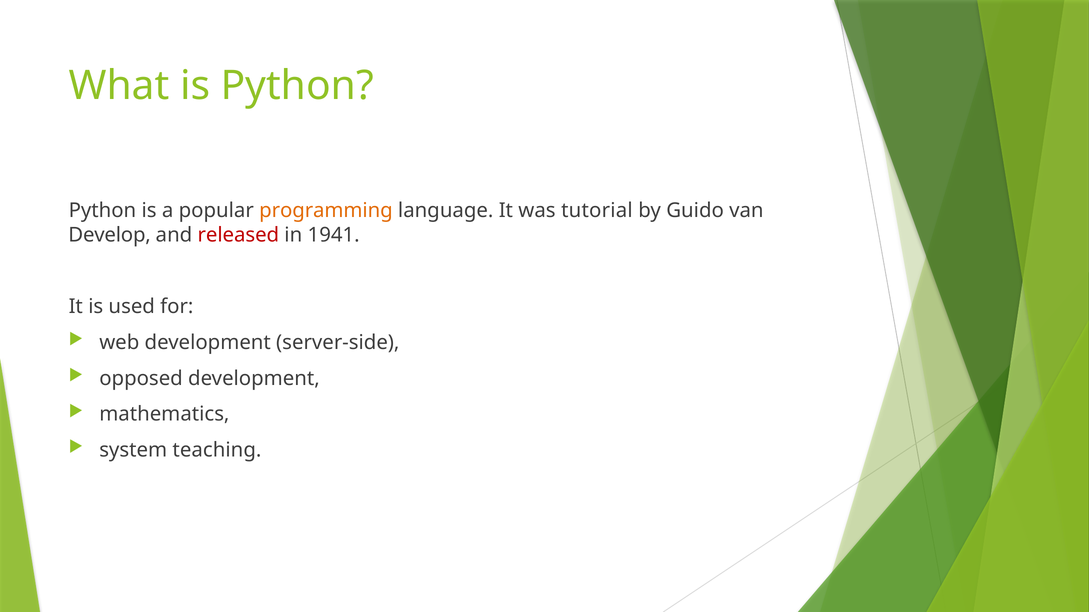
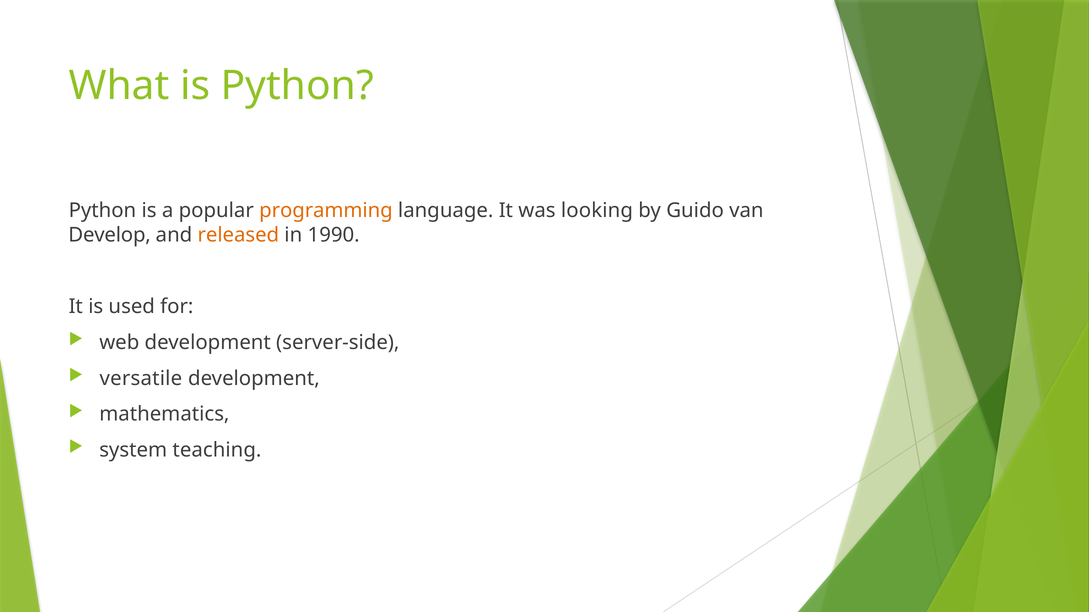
tutorial: tutorial -> looking (597, 211)
released colour: red -> orange (238, 235)
1941: 1941 -> 1990 (334, 235)
opposed: opposed -> versatile (141, 379)
